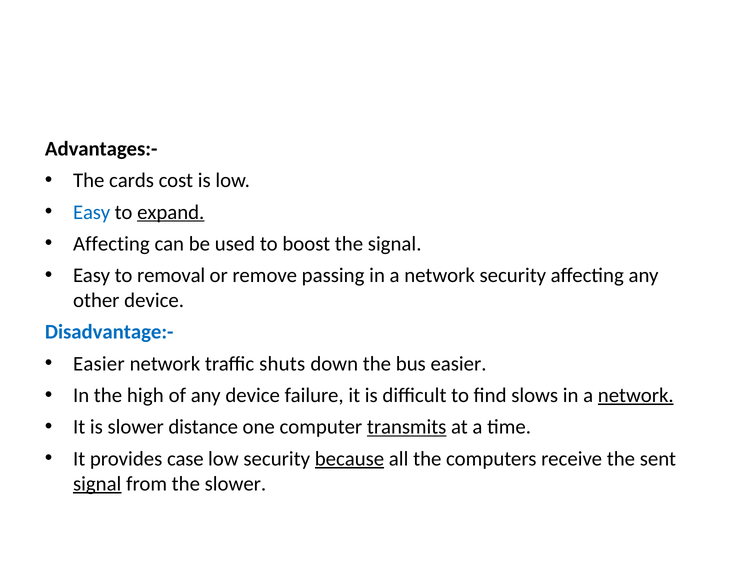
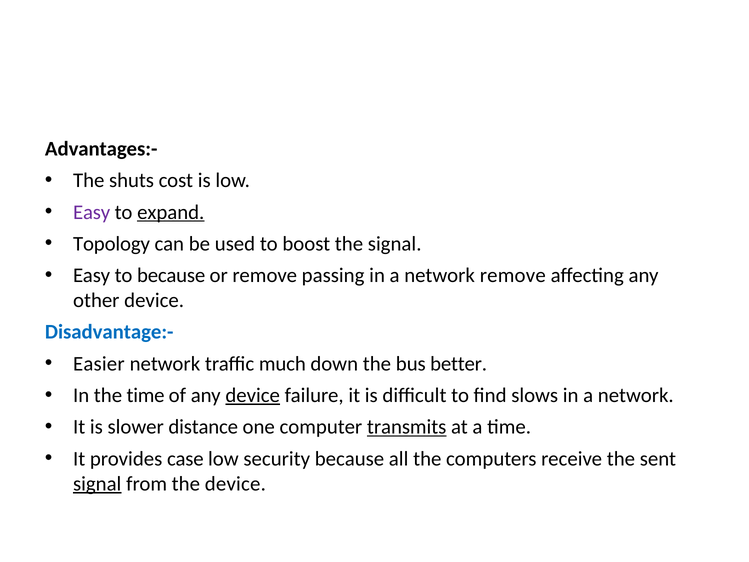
cards: cards -> shuts (132, 180)
Easy colour: blue -> purple (92, 212)
Affecting: Affecting -> Topology (111, 244)
to removal: removal -> because (171, 275)
network security: security -> remove (513, 275)
shuts: shuts -> much (282, 364)
bus easier: easier -> better (459, 364)
the high: high -> time (146, 395)
device underline: none -> present (253, 395)
network underline: present -> none (636, 395)
because underline: present -> none (349, 459)
the slower: slower -> device (235, 483)
